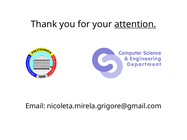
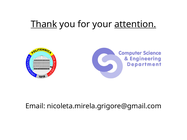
Thank underline: none -> present (44, 24)
